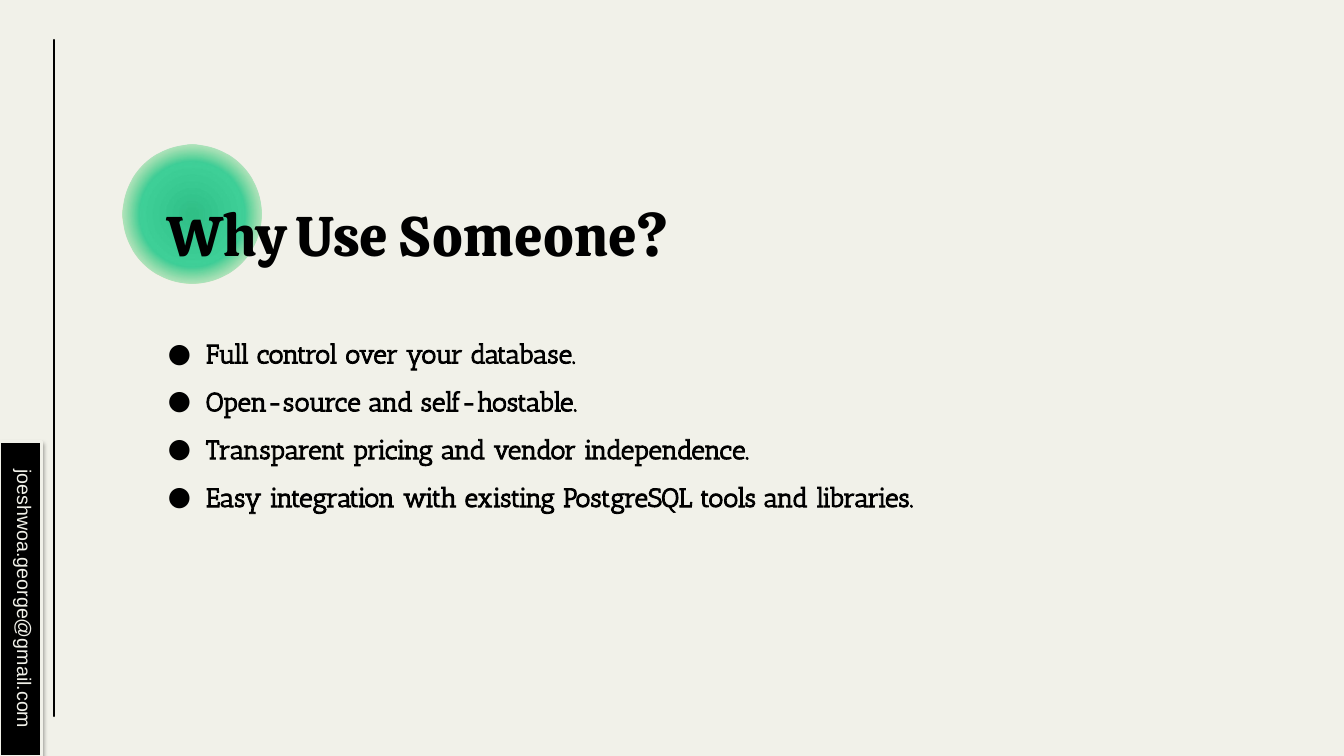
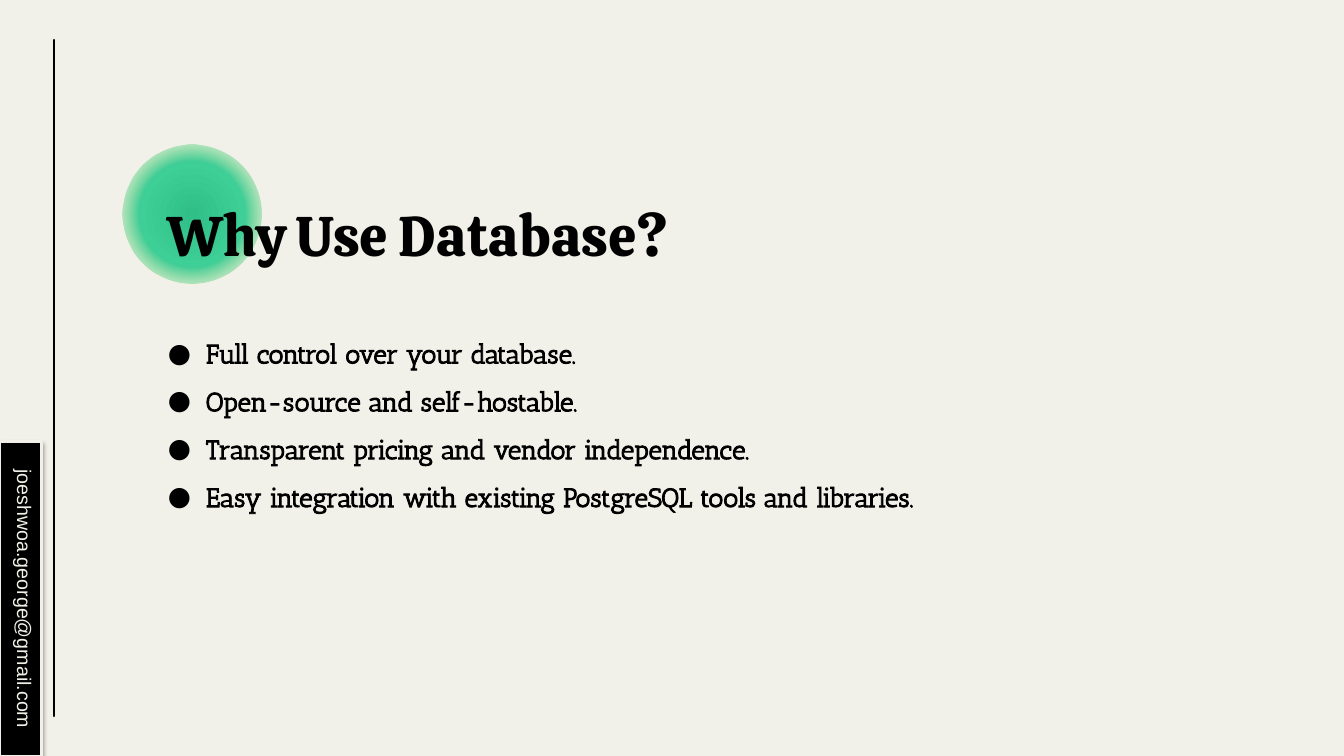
Use Someone: Someone -> Database (533, 238)
